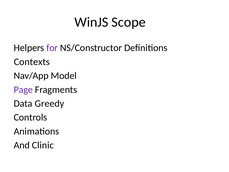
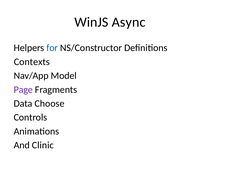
Scope: Scope -> Async (129, 22)
for colour: purple -> blue (52, 48)
Greedy: Greedy -> Choose (50, 103)
